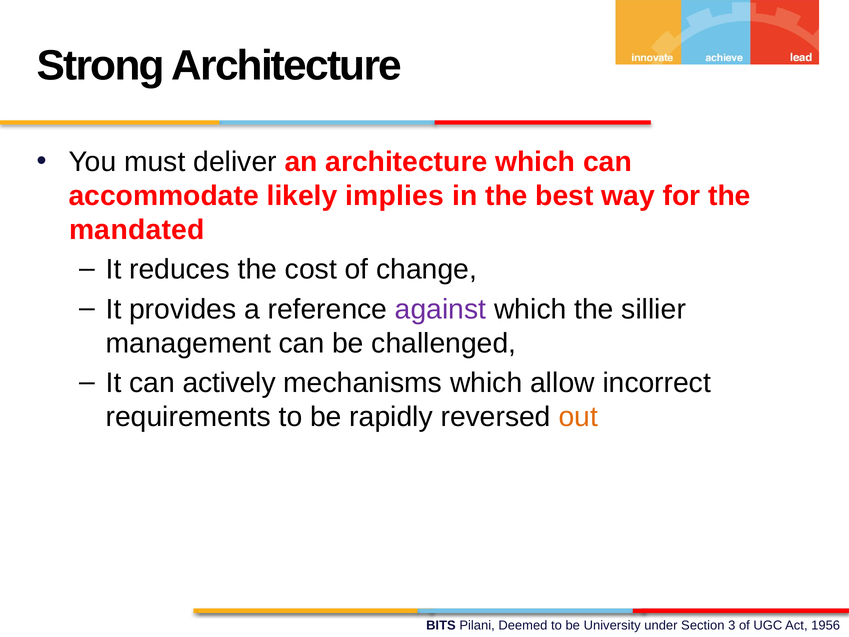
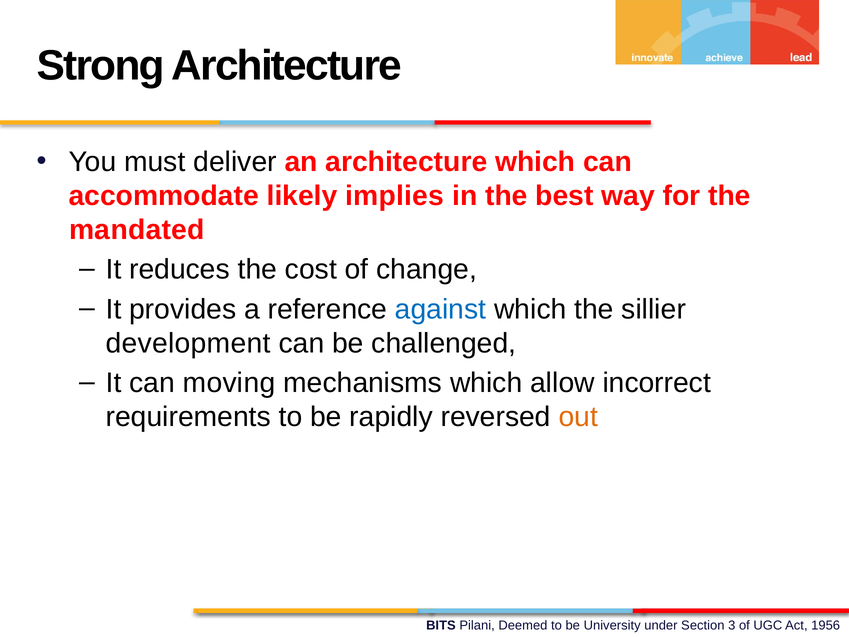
against colour: purple -> blue (441, 309)
management: management -> development (188, 343)
actively: actively -> moving (229, 383)
